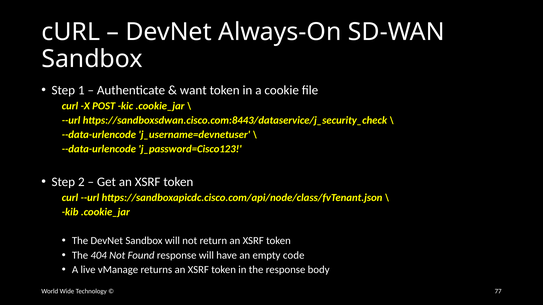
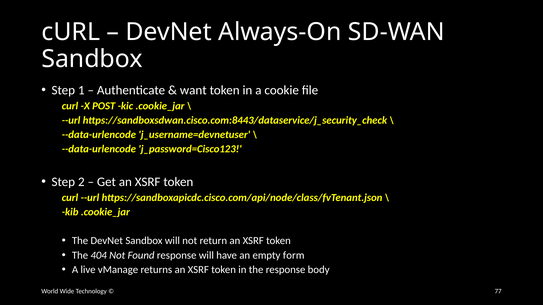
code: code -> form (294, 256)
